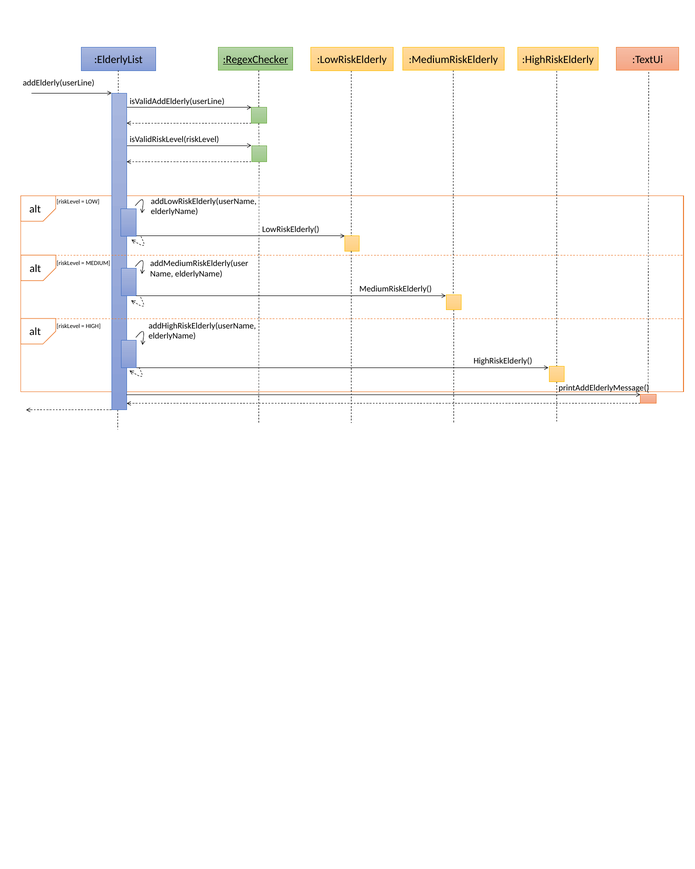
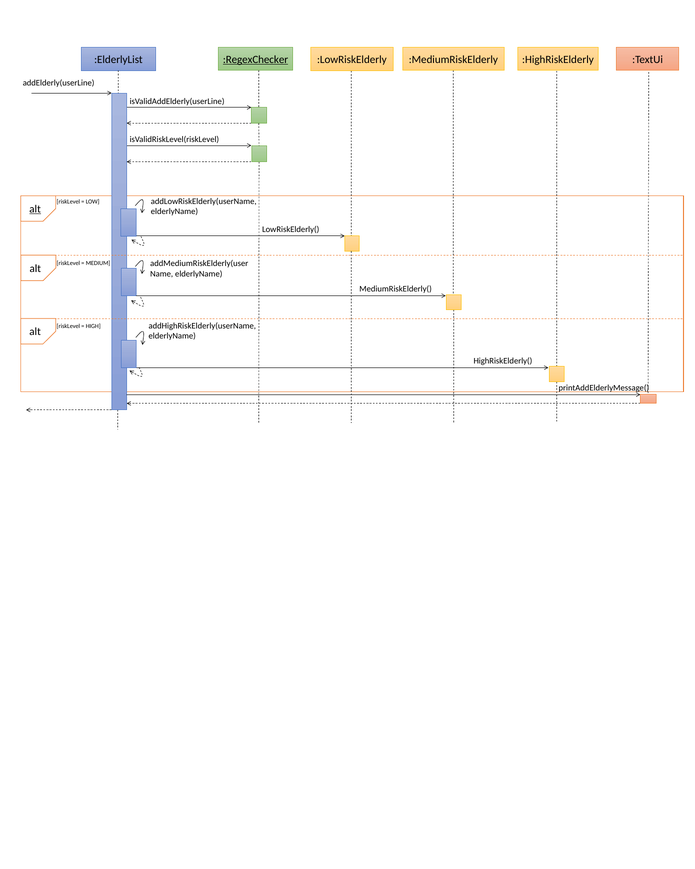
alt underline: none -> present (35, 209)
